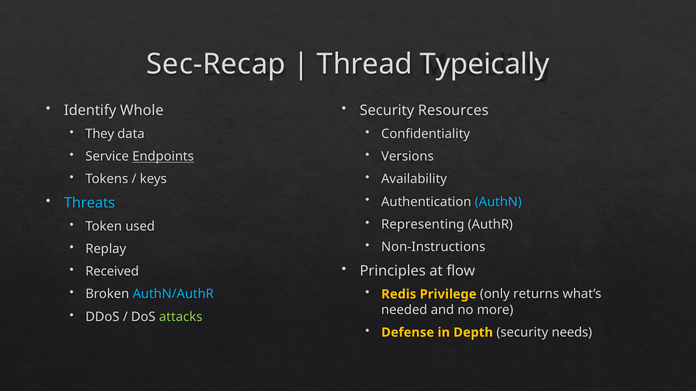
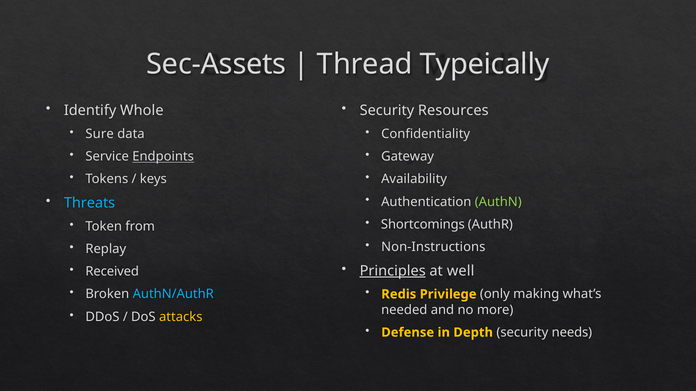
Sec-Recap: Sec-Recap -> Sec-Assets (216, 65)
They: They -> Sure (100, 134)
Versions: Versions -> Gateway (408, 157)
AuthN colour: light blue -> light green (498, 202)
Representing: Representing -> Shortcomings (423, 225)
used: used -> from (140, 227)
Principles underline: none -> present (393, 271)
flow: flow -> well (461, 271)
returns: returns -> making (536, 295)
attacks colour: light green -> yellow (181, 317)
